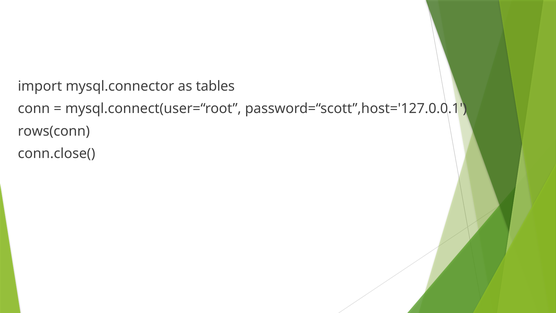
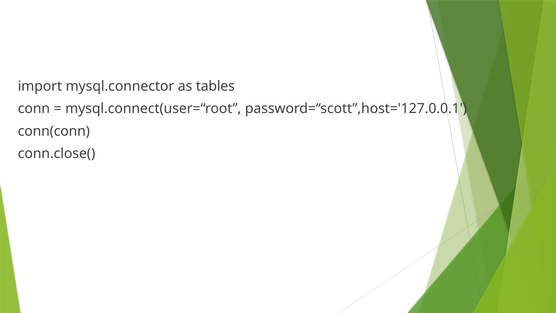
rows(conn: rows(conn -> conn(conn (54, 131)
